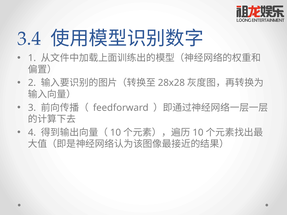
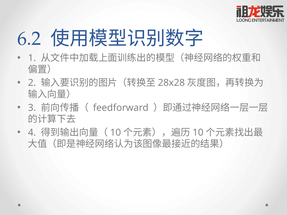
3.4: 3.4 -> 6.2 (29, 39)
